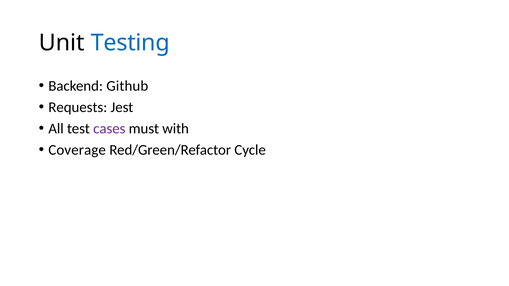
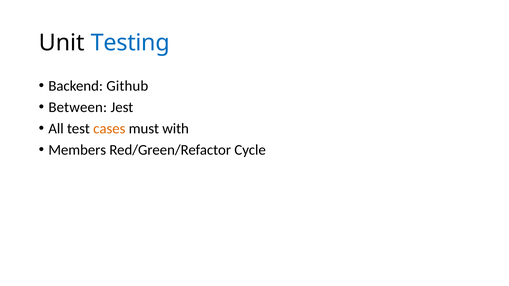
Requests: Requests -> Between (78, 107)
cases colour: purple -> orange (109, 129)
Coverage: Coverage -> Members (77, 150)
